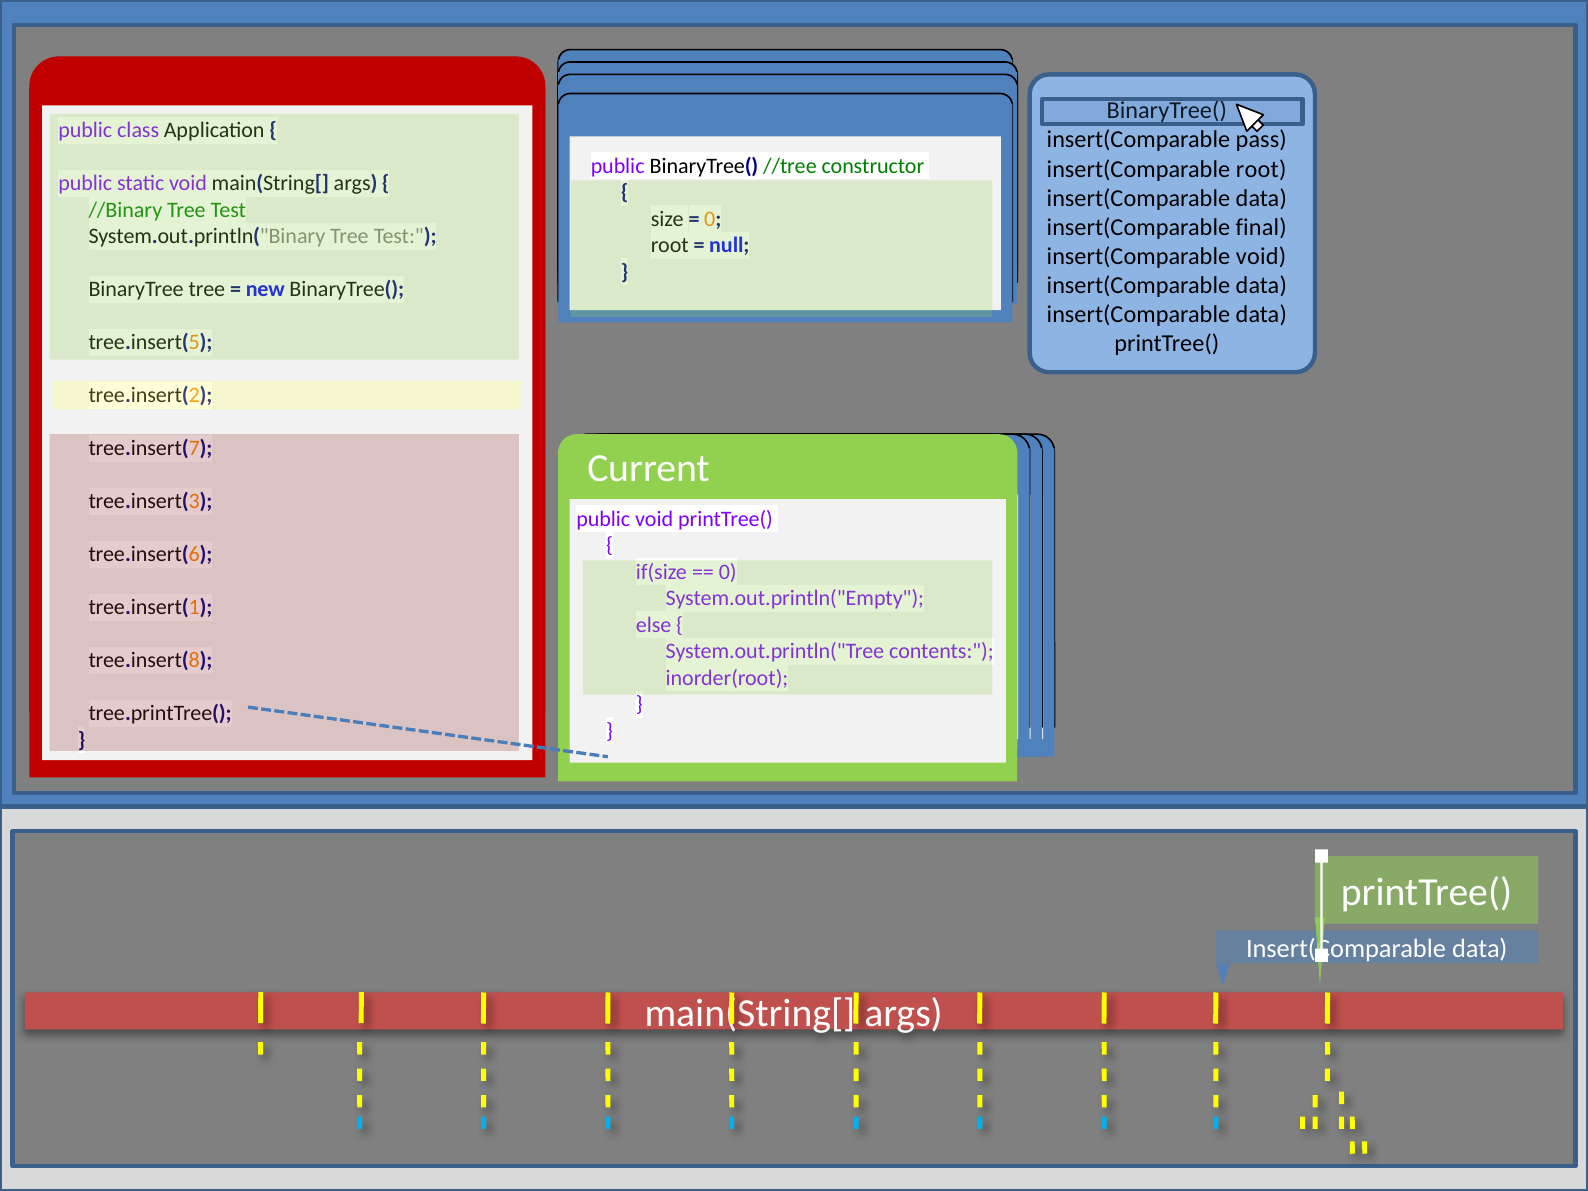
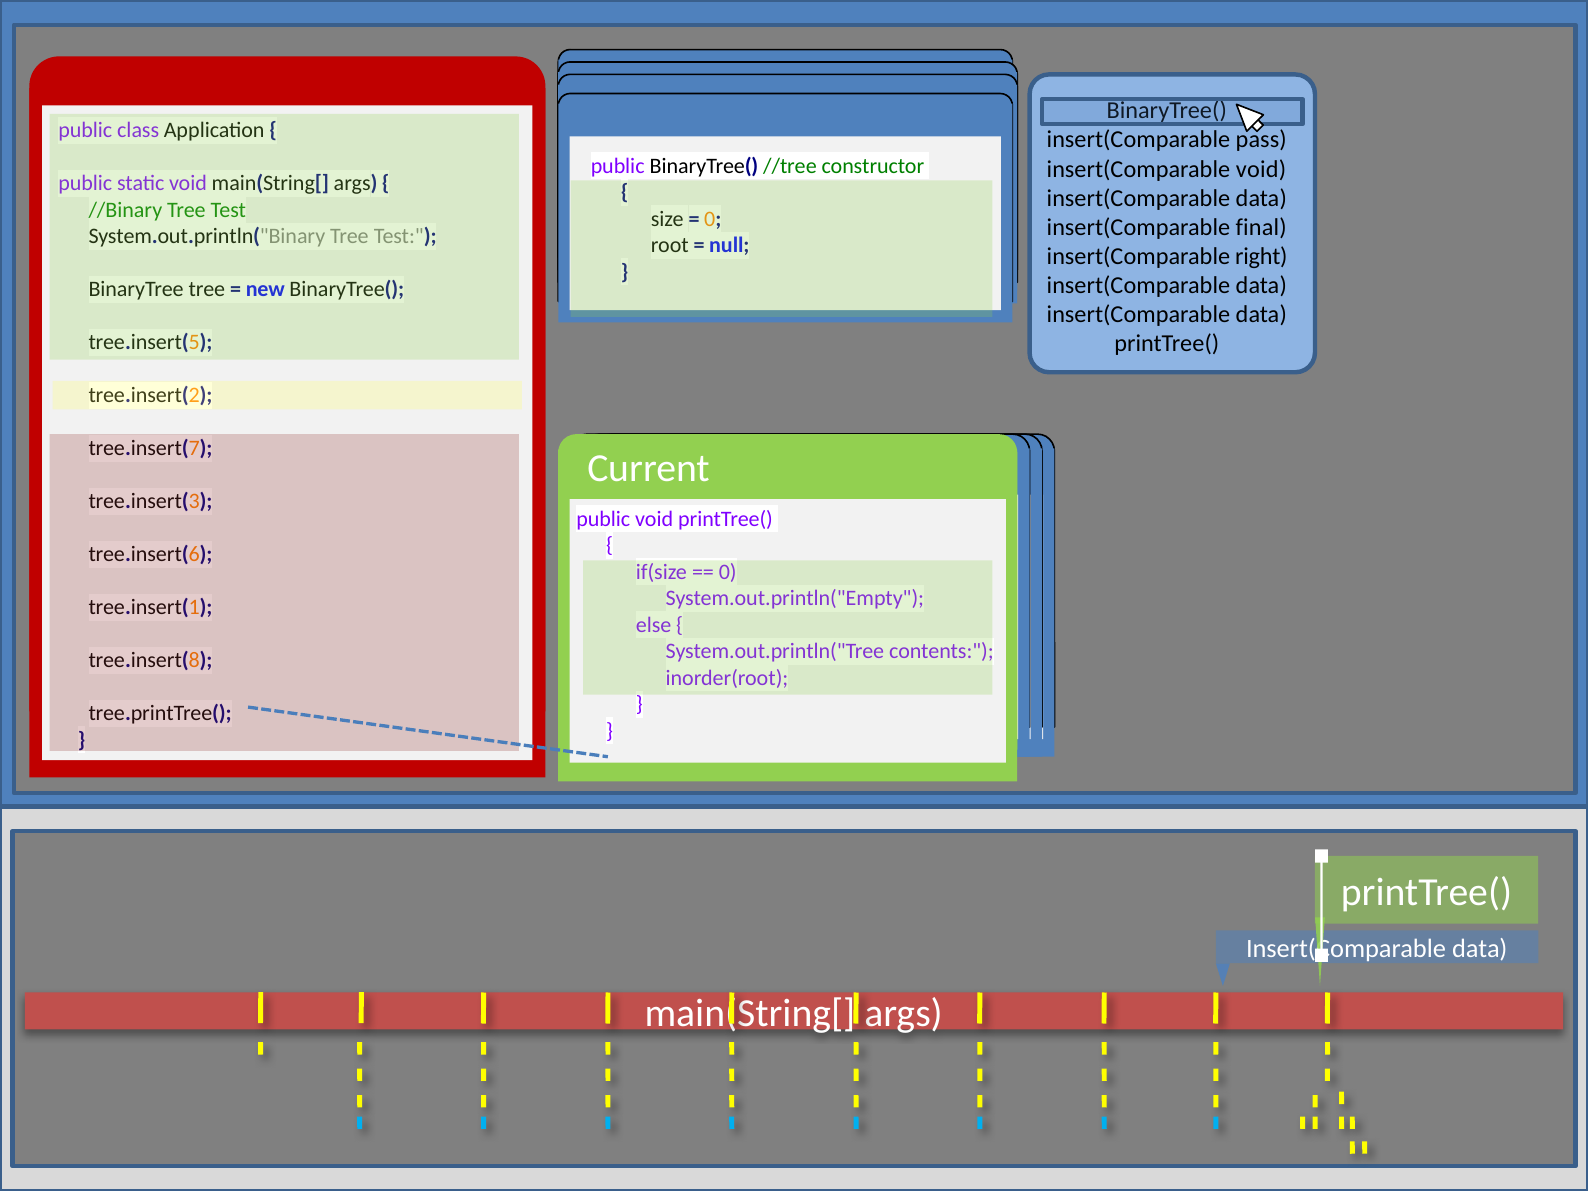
insert(Comparable root: root -> void (1261, 169)
insert(Comparable void: void -> right (1261, 257)
